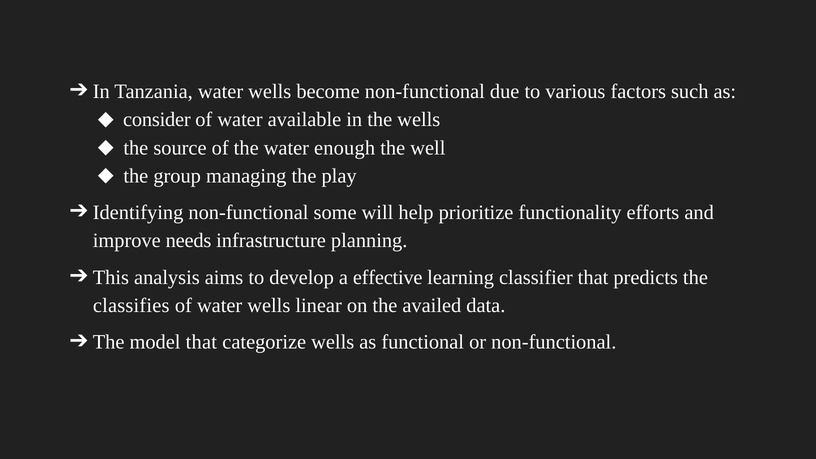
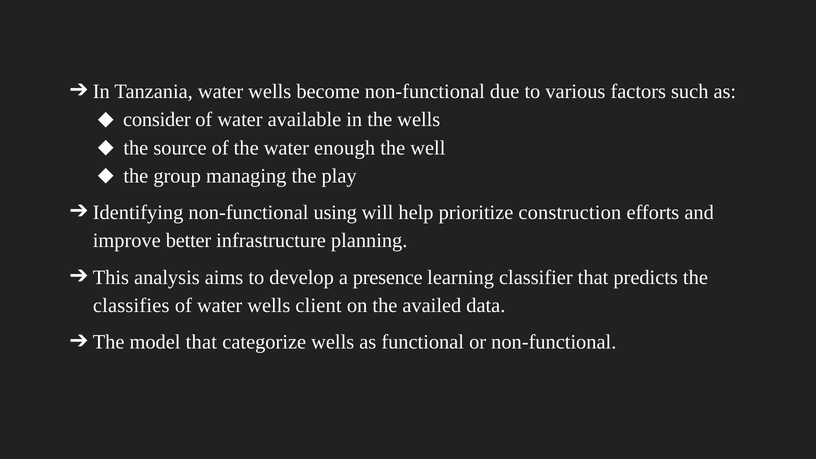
some: some -> using (335, 213)
functionality: functionality -> construction (570, 213)
needs: needs -> better (189, 241)
effective: effective -> presence (388, 277)
linear: linear -> client (319, 306)
